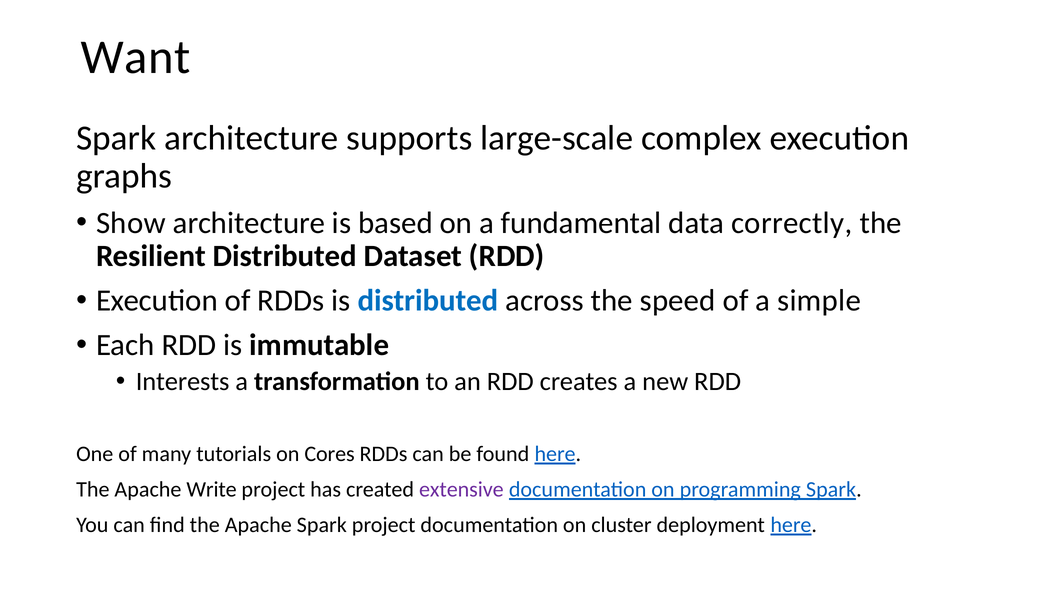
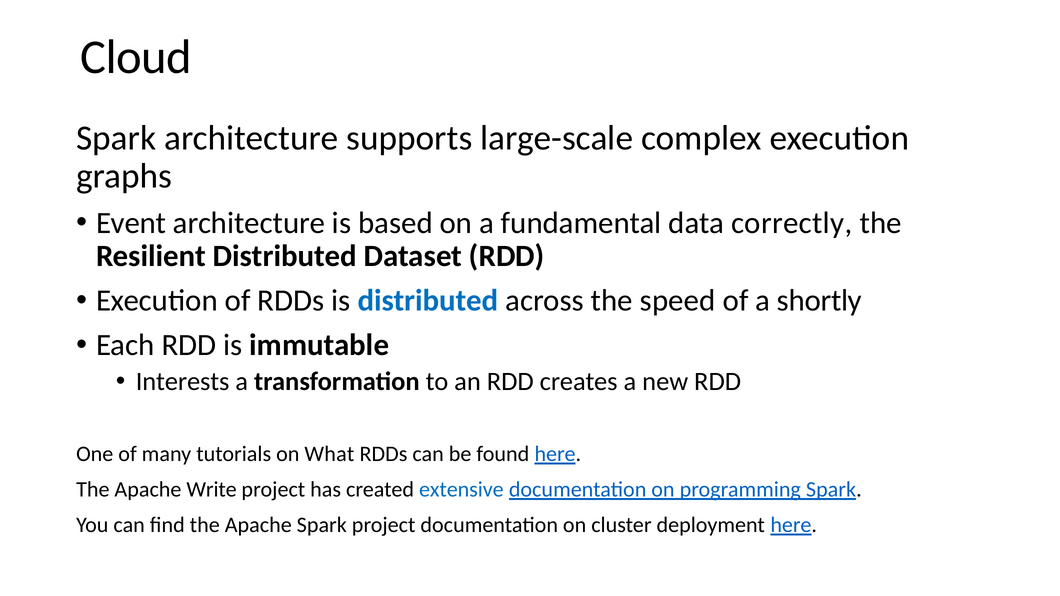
Want: Want -> Cloud (136, 57)
Show: Show -> Event (131, 223)
simple: simple -> shortly (819, 301)
Cores: Cores -> What (329, 454)
extensive colour: purple -> blue (461, 490)
